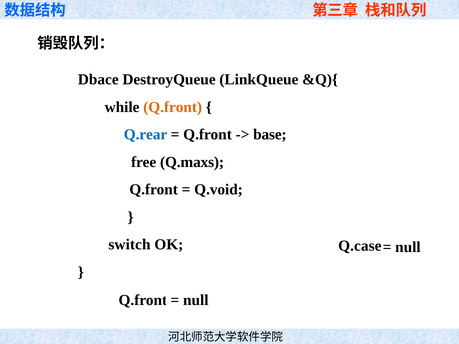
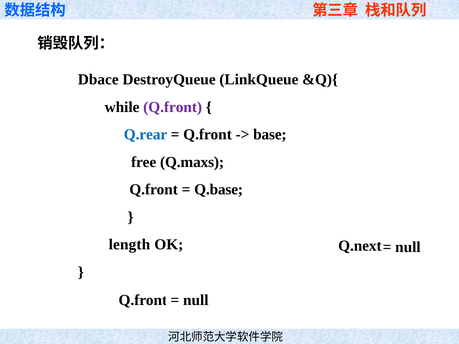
Q.front colour: orange -> purple (173, 107)
Q.void: Q.void -> Q.base (219, 190)
switch: switch -> length (129, 245)
Q.case: Q.case -> Q.next (360, 246)
